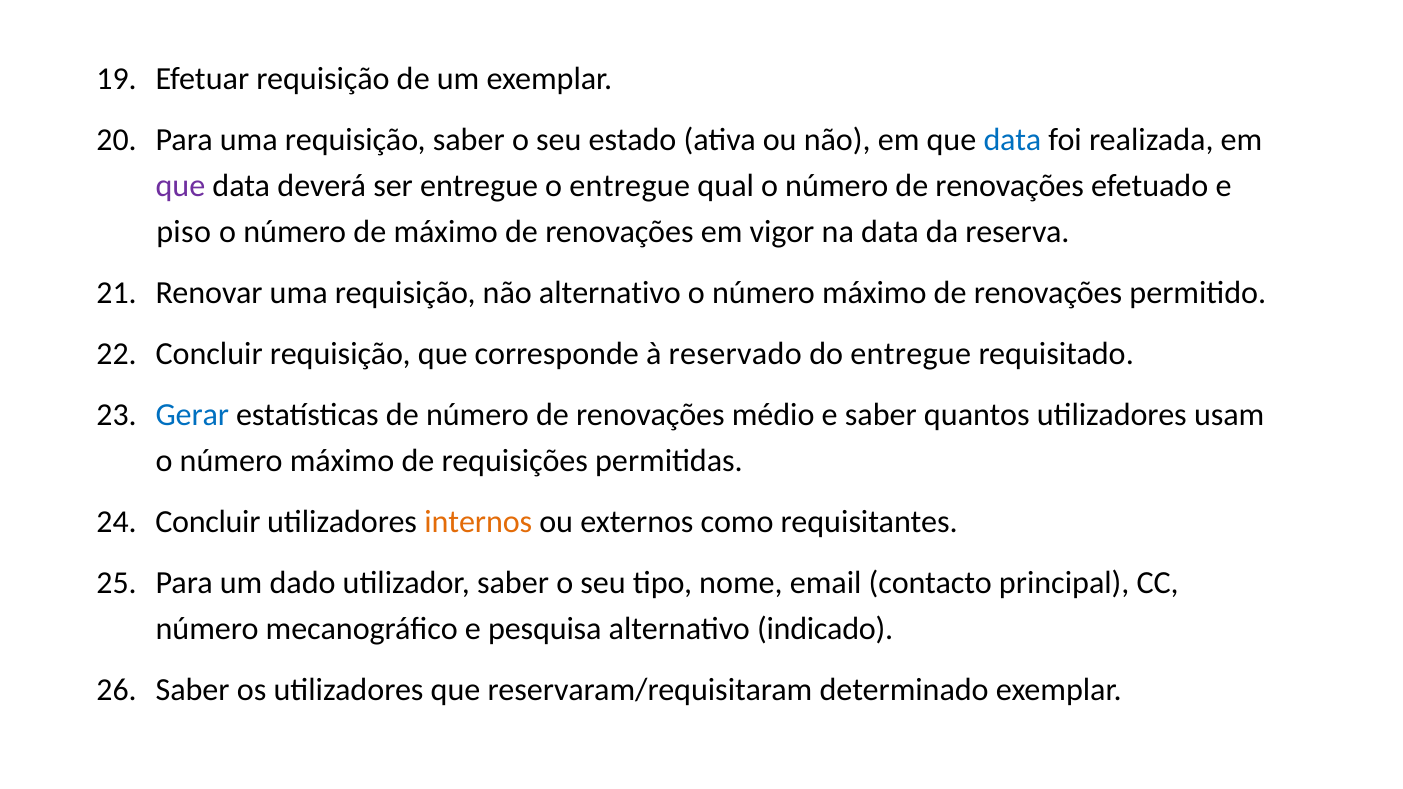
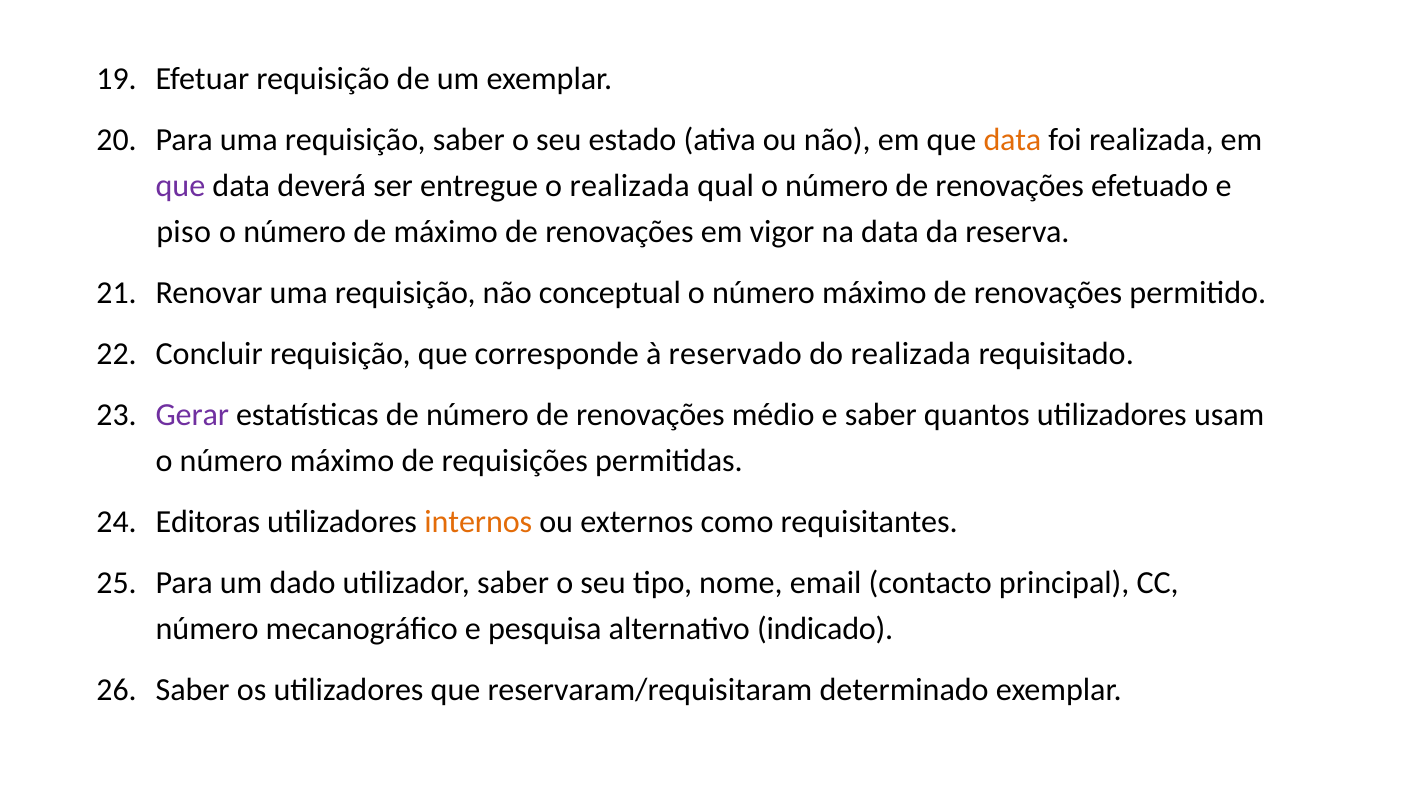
data colour: blue -> orange (1012, 140)
o entregue: entregue -> realizada (630, 186)
não alternativo: alternativo -> conceptual (610, 293)
do entregue: entregue -> realizada (911, 354)
Gerar colour: blue -> purple (192, 415)
Concluir: Concluir -> Editoras (208, 522)
